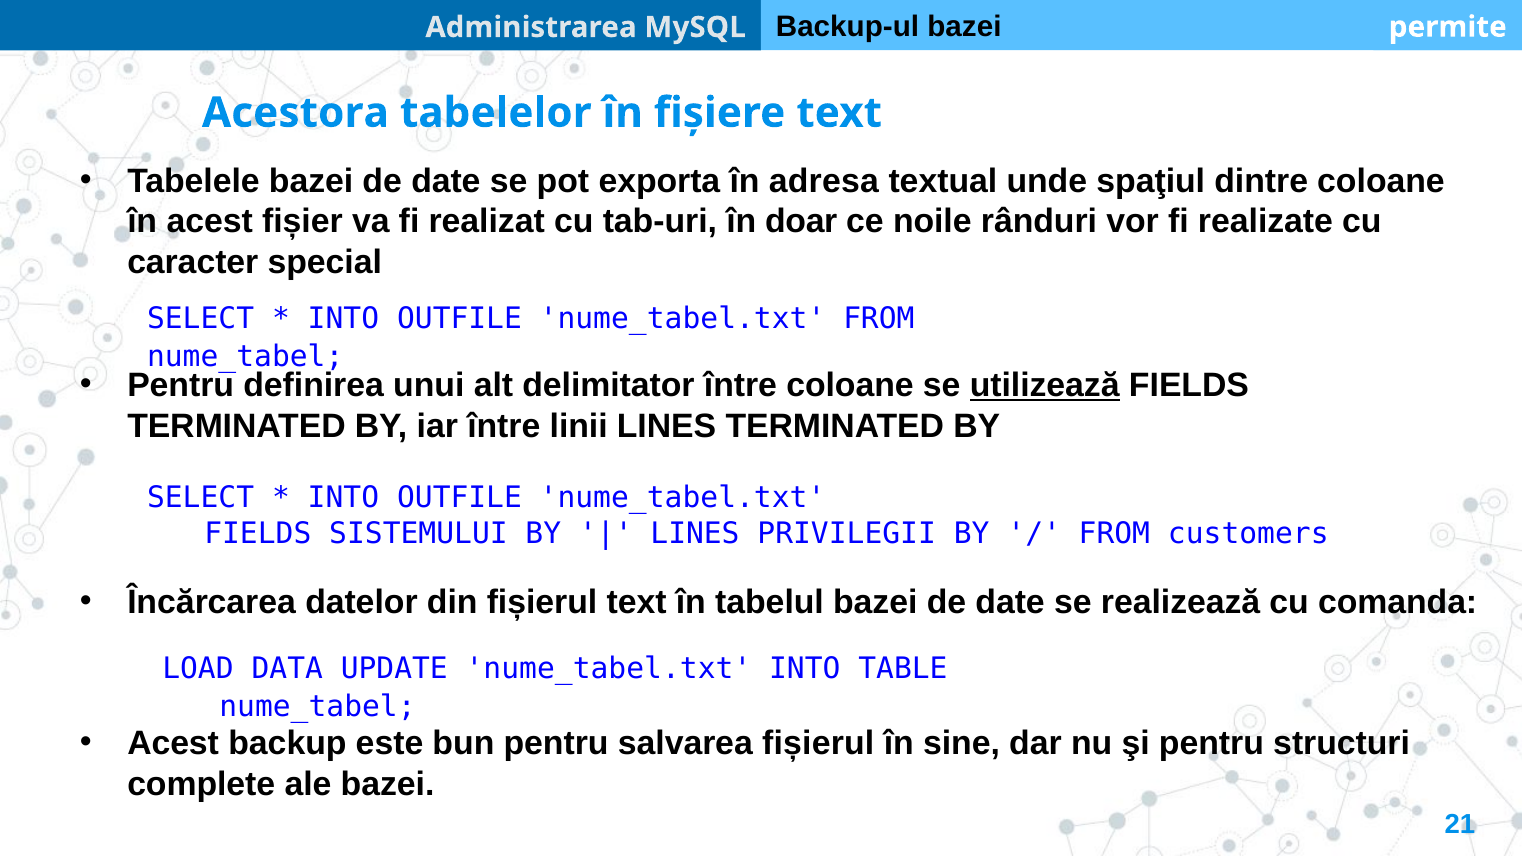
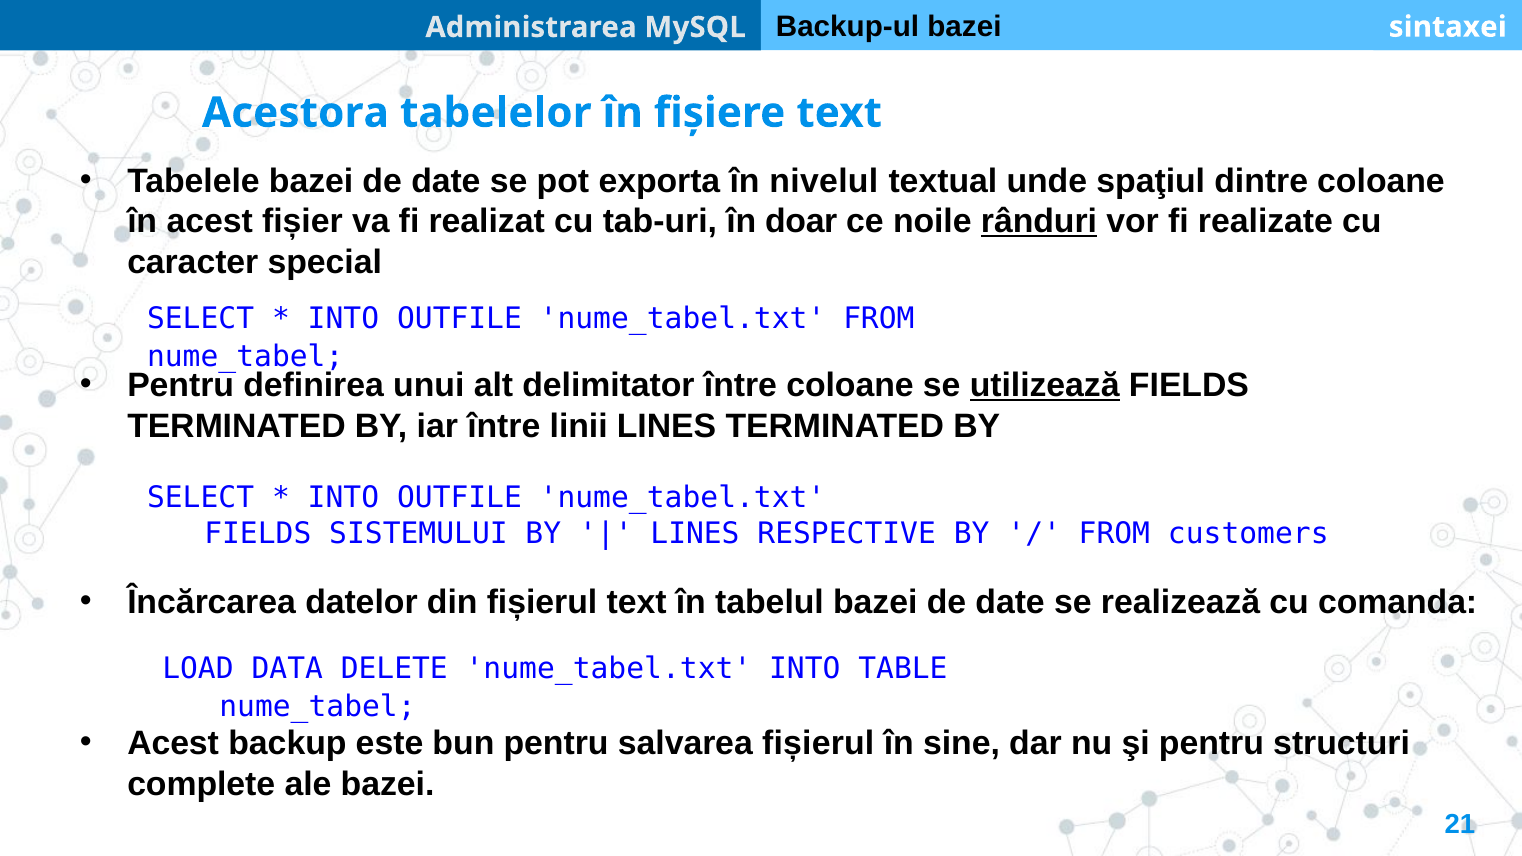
permite: permite -> sintaxei (1448, 27)
adresa: adresa -> nivelul (824, 181)
rânduri underline: none -> present (1039, 222)
PRIVILEGII: PRIVILEGII -> RESPECTIVE (847, 533)
UPDATE: UPDATE -> DELETE (394, 669)
